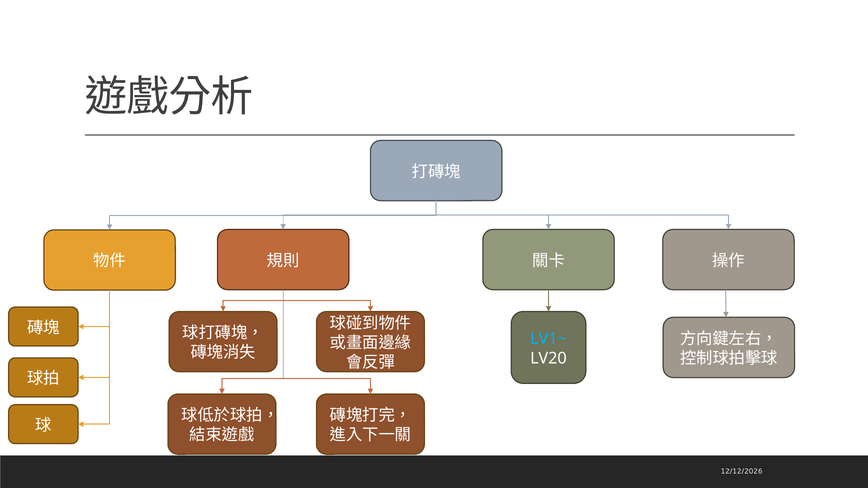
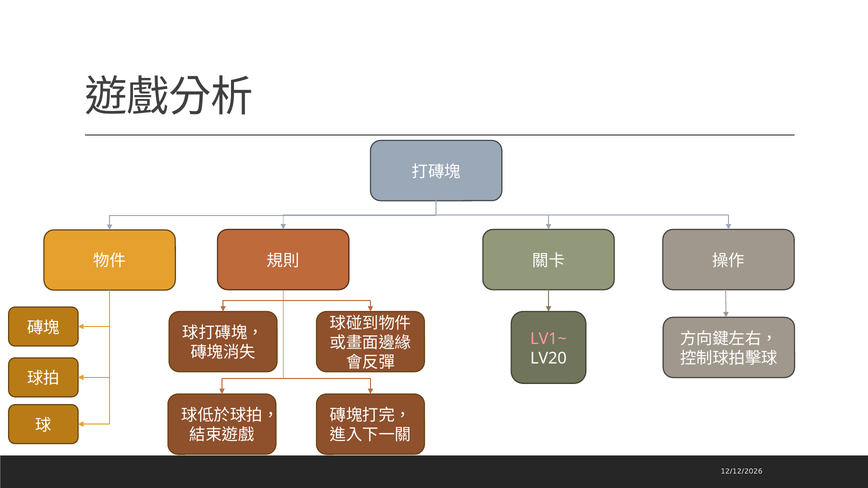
LV1~ colour: light blue -> pink (549, 339)
